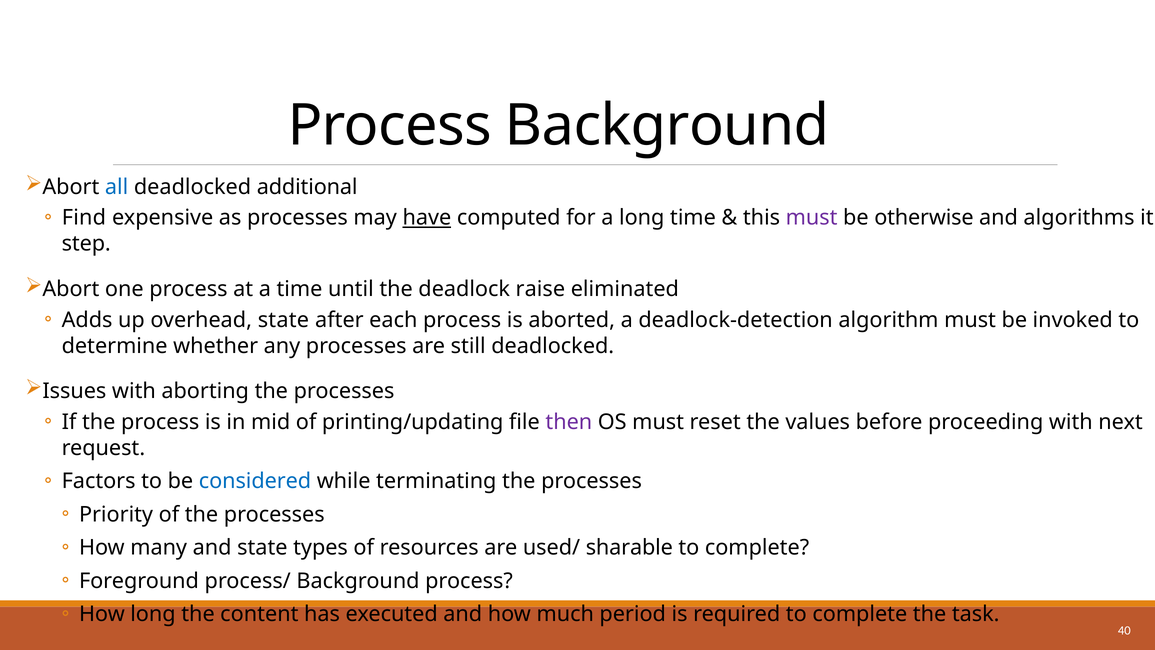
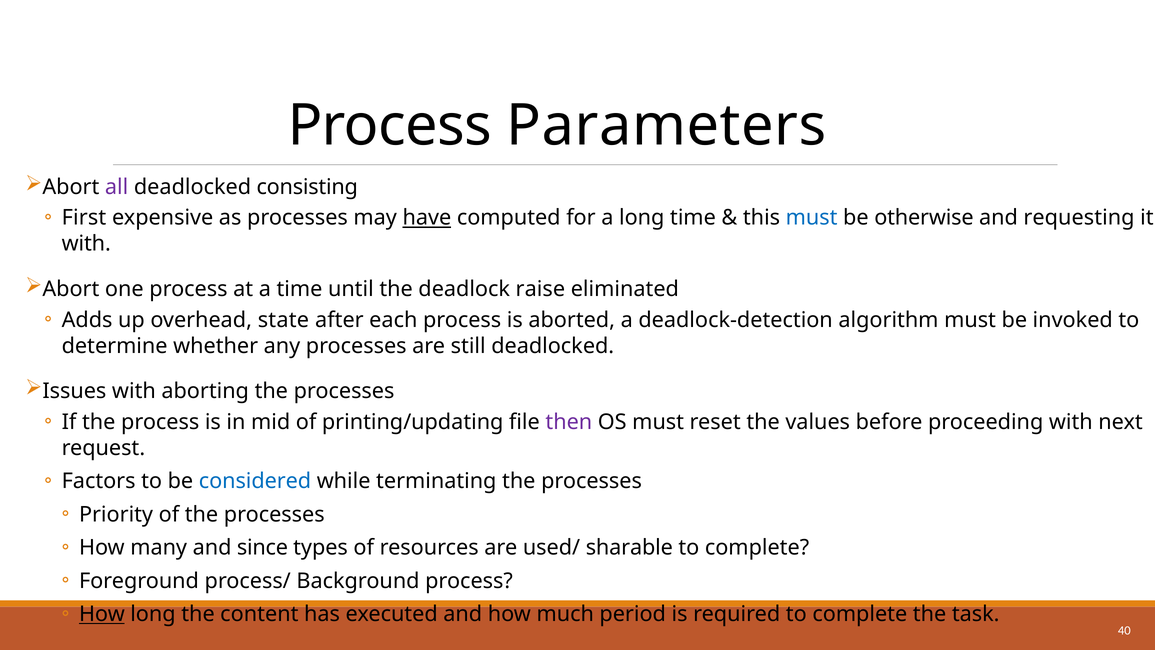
Process Background: Background -> Parameters (666, 125)
all colour: blue -> purple (117, 187)
additional: additional -> consisting (307, 187)
Find: Find -> First (84, 218)
must colour: purple -> blue (812, 218)
algorithms: algorithms -> requesting (1079, 218)
step: step -> with (86, 244)
and state: state -> since (262, 547)
How underline: none -> present (102, 614)
